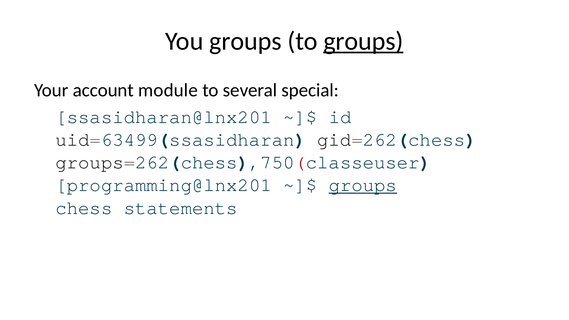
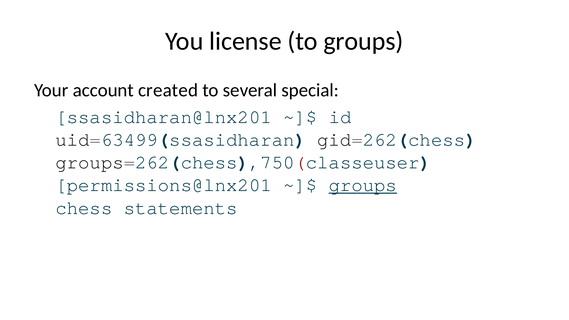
You groups: groups -> license (245, 41)
groups underline: present -> none (363, 41)
module: module -> created (168, 90)
programming@lnx201: programming@lnx201 -> permissions@lnx201 (164, 185)
